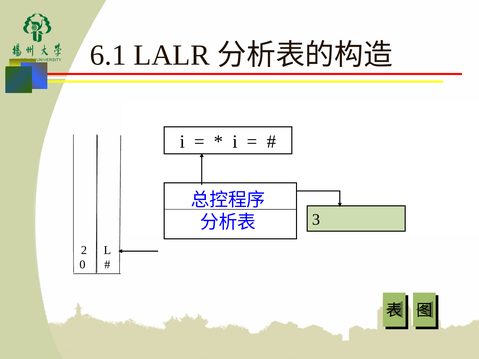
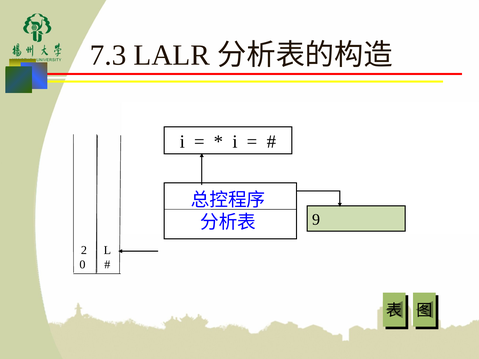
6.1: 6.1 -> 7.3 (108, 55)
3: 3 -> 9 (316, 220)
